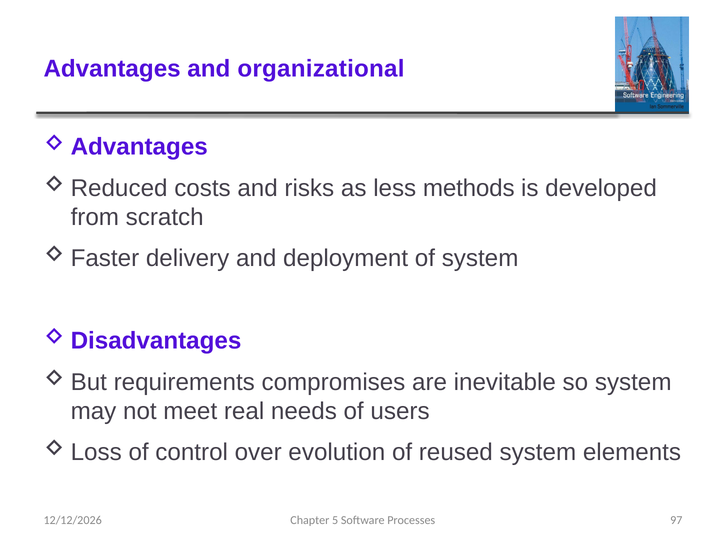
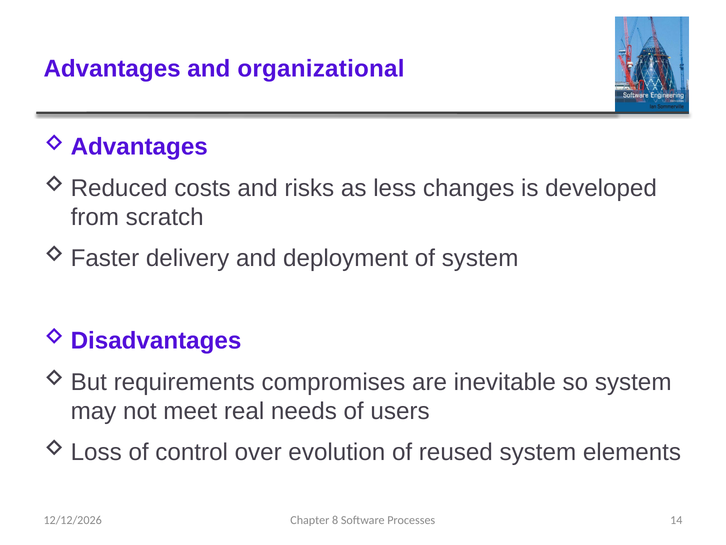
methods: methods -> changes (469, 188)
5: 5 -> 8 (335, 520)
97: 97 -> 14 (676, 520)
